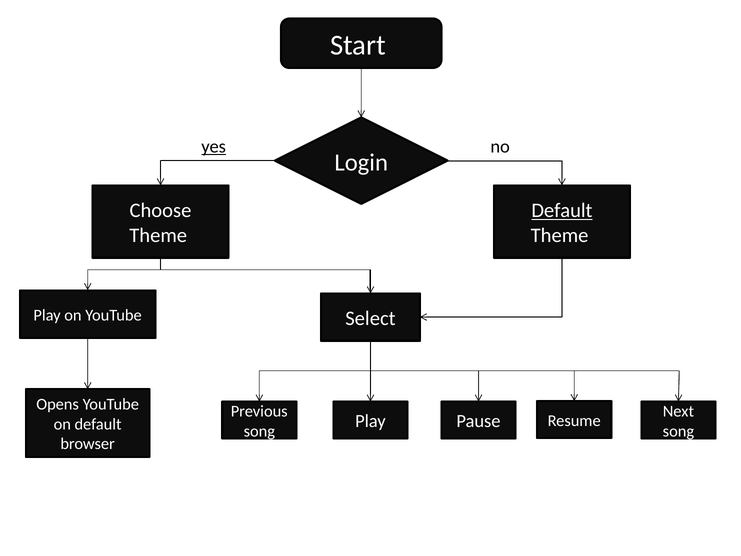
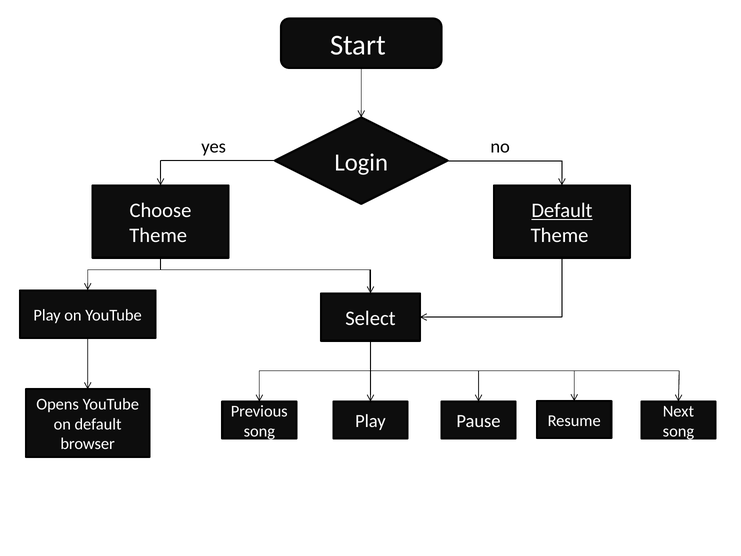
yes underline: present -> none (214, 147)
